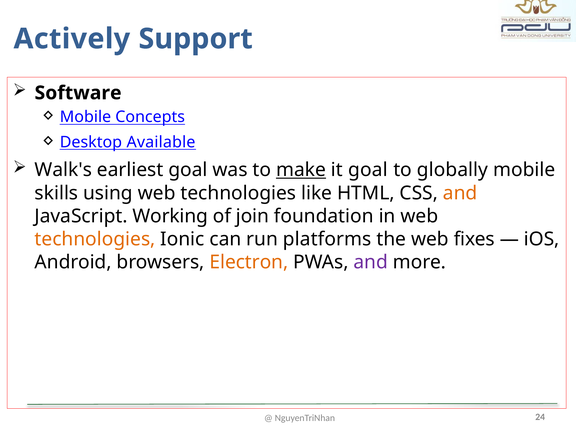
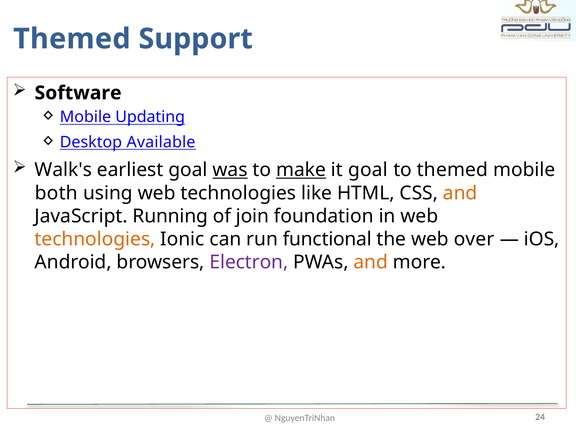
Actively: Actively -> Themed (72, 39)
Concepts: Concepts -> Updating (150, 117)
was underline: none -> present (230, 170)
to globally: globally -> themed (452, 170)
skills: skills -> both (56, 193)
Working: Working -> Running (170, 216)
platforms: platforms -> functional (327, 239)
fixes: fixes -> over (474, 239)
Electron colour: orange -> purple (249, 262)
and colour: purple -> orange (371, 262)
